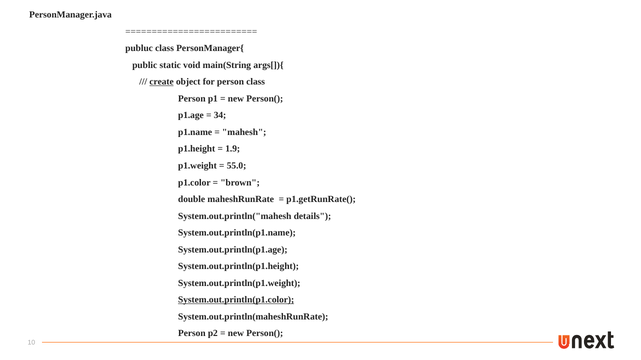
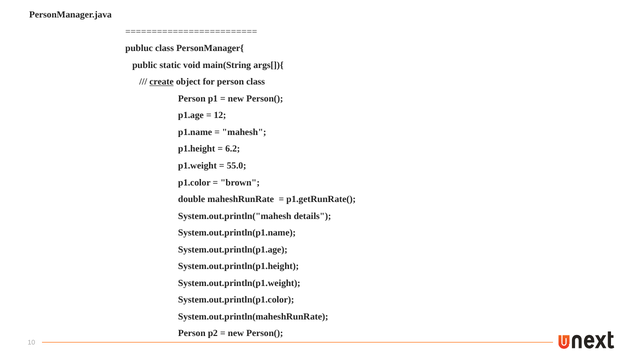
34: 34 -> 12 (220, 116)
1.9: 1.9 -> 6.2 (233, 149)
System.out.println(p1.color underline: present -> none (236, 300)
